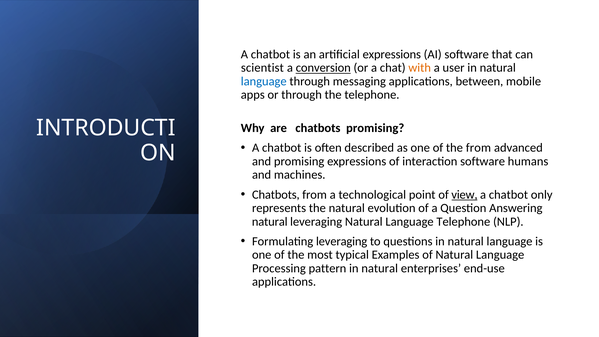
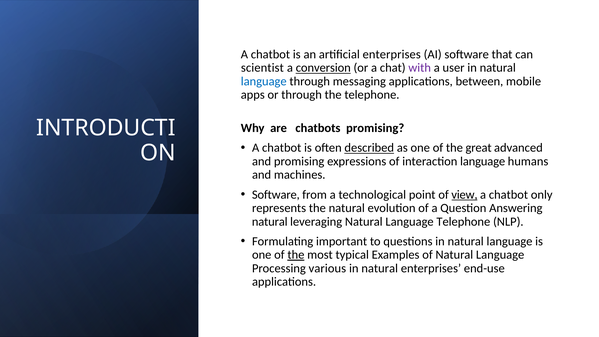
artificial expressions: expressions -> enterprises (392, 54)
with colour: orange -> purple (420, 68)
described underline: none -> present (369, 148)
the from: from -> great (479, 148)
interaction software: software -> language (483, 161)
Chatbots: Chatbots -> Software (276, 195)
Formulating leveraging: leveraging -> important (342, 241)
the underline: none -> present (296, 255)
pattern: pattern -> various (327, 268)
